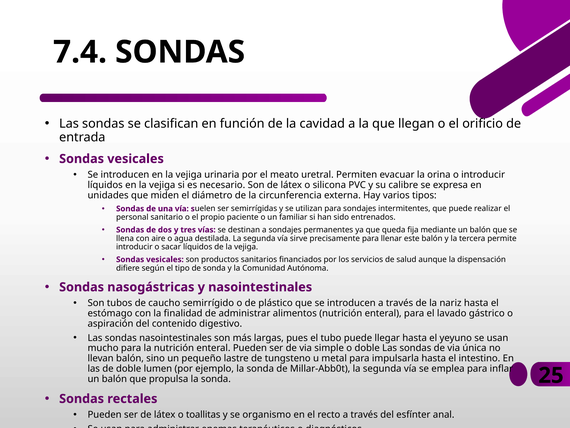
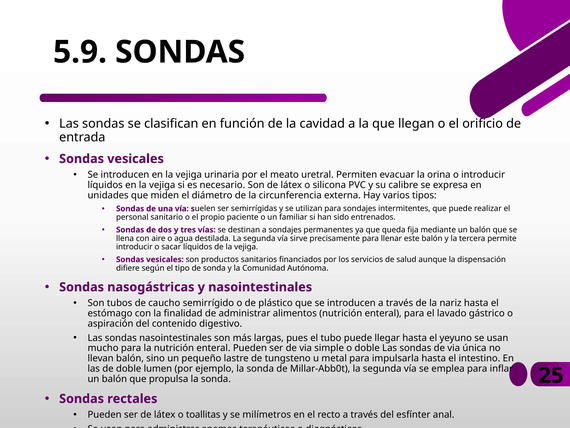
7.4: 7.4 -> 5.9 (80, 52)
organismo: organismo -> milímetros (267, 414)
